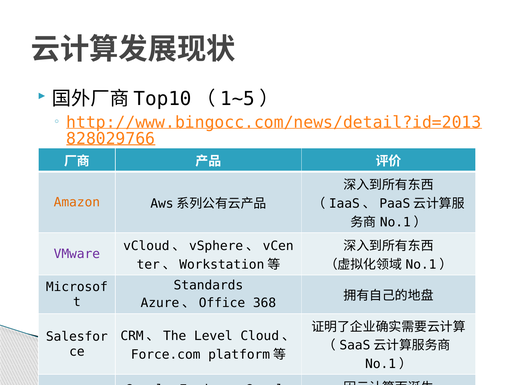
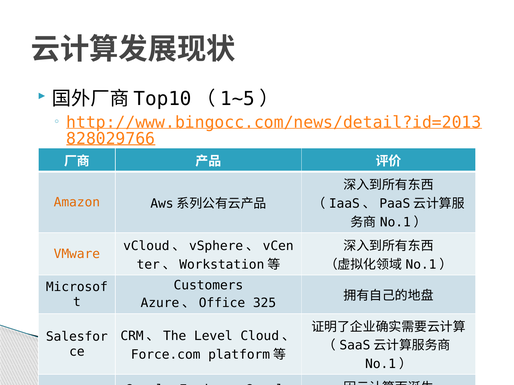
VMware colour: purple -> orange (77, 254)
Standards: Standards -> Customers (208, 286)
368: 368 -> 325 (265, 303)
